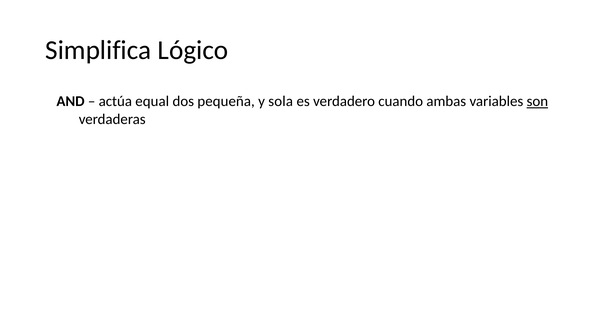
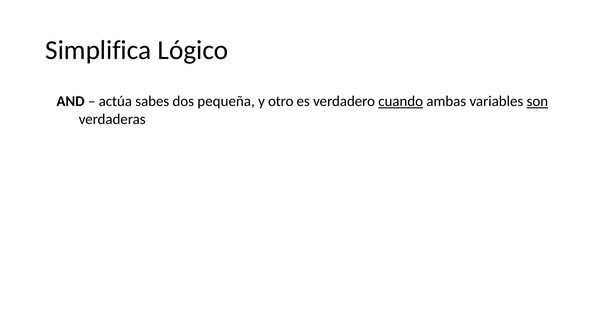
equal: equal -> sabes (152, 101)
sola: sola -> otro (281, 101)
cuando underline: none -> present (401, 101)
